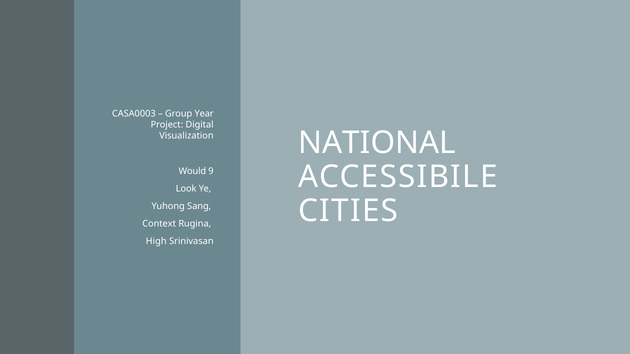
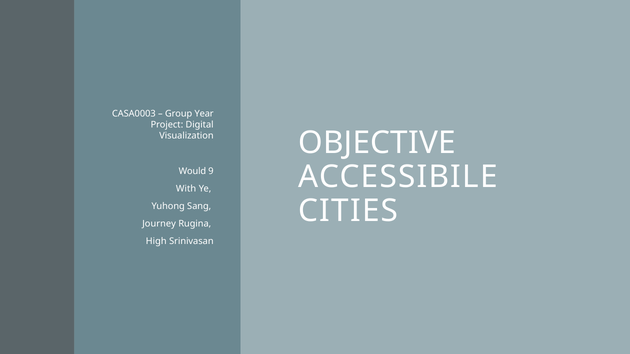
NATIONAL: NATIONAL -> OBJECTIVE (377, 143)
Look: Look -> With (186, 189)
Context: Context -> Journey (159, 224)
